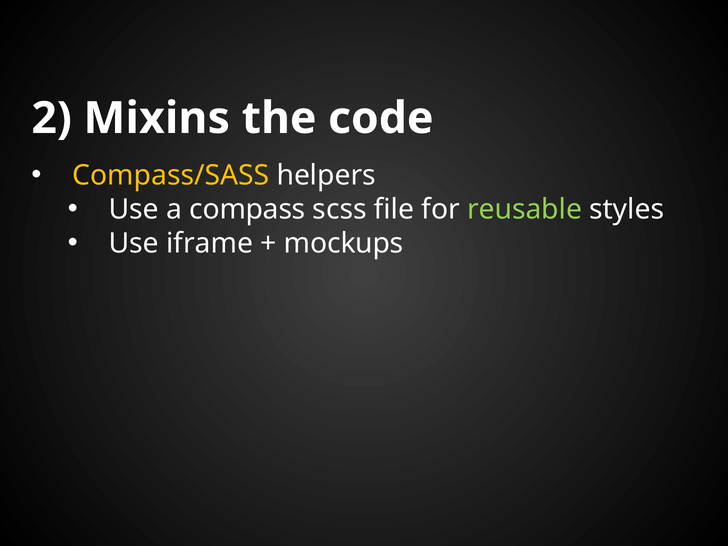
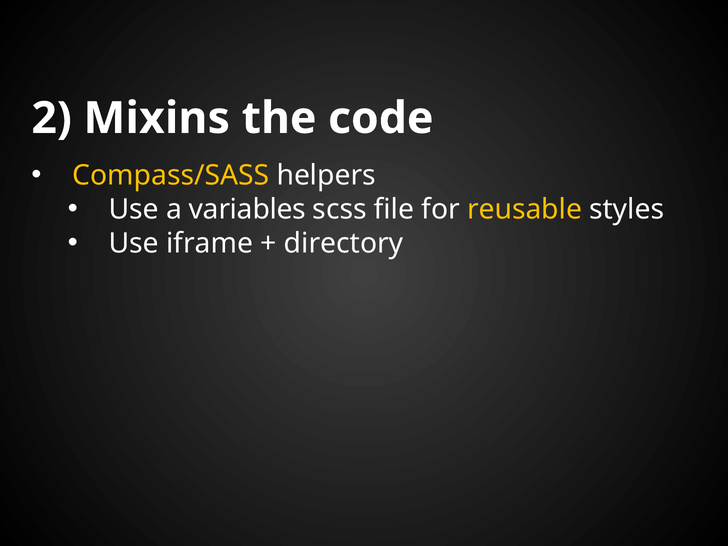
compass: compass -> variables (247, 209)
reusable colour: light green -> yellow (525, 209)
mockups: mockups -> directory (344, 243)
